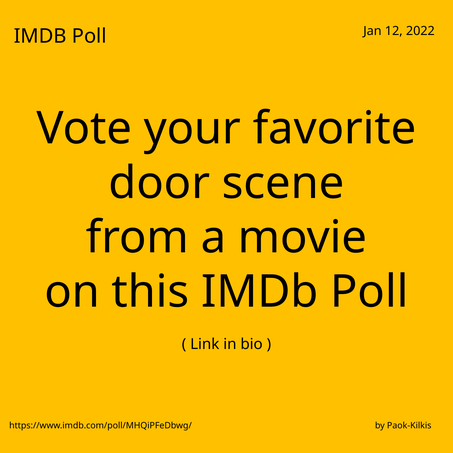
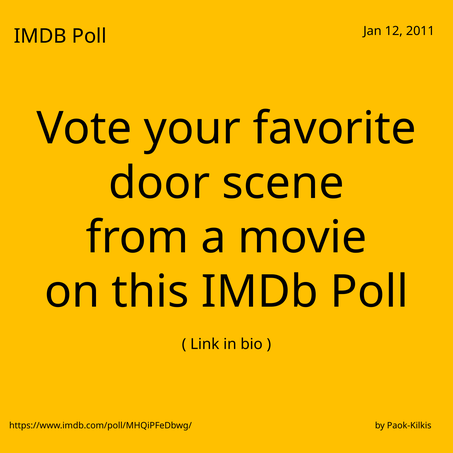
2022: 2022 -> 2011 (420, 31)
